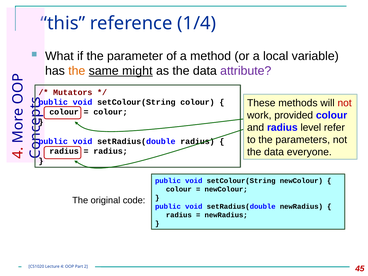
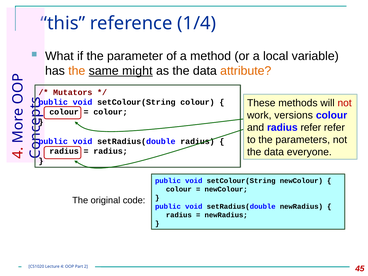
attribute colour: purple -> orange (246, 71)
provided: provided -> versions (294, 115)
radius level: level -> refer (311, 128)
